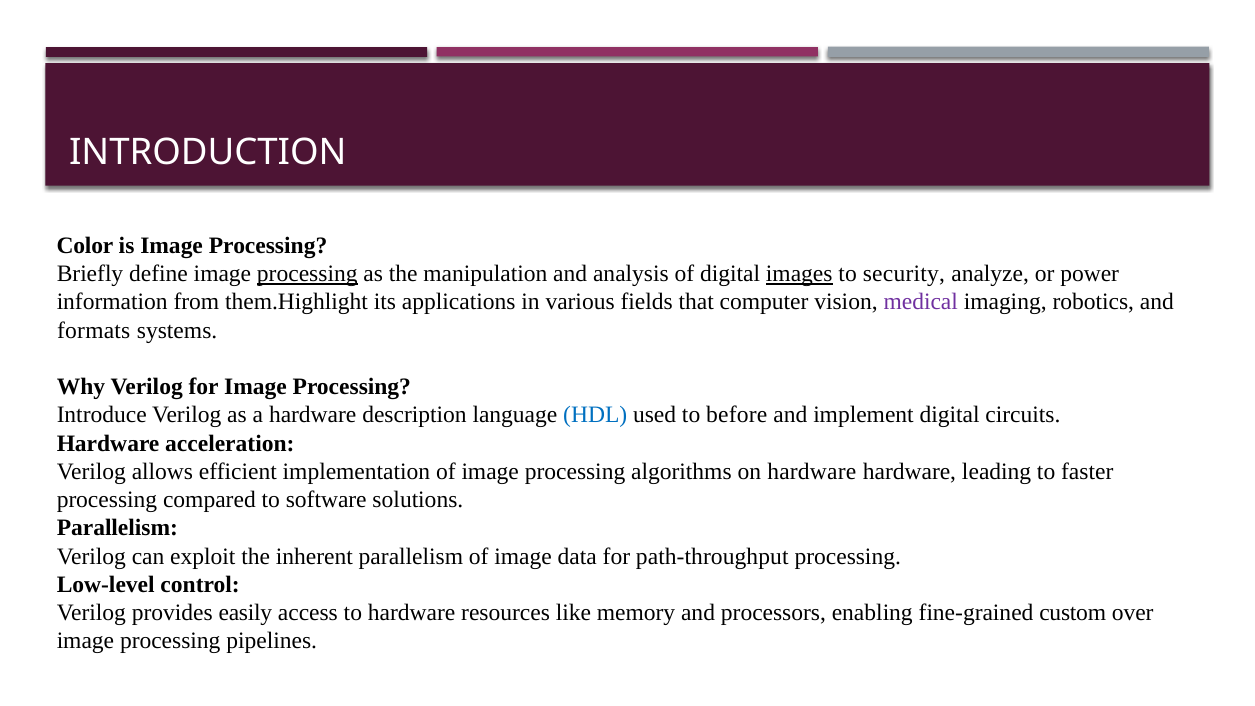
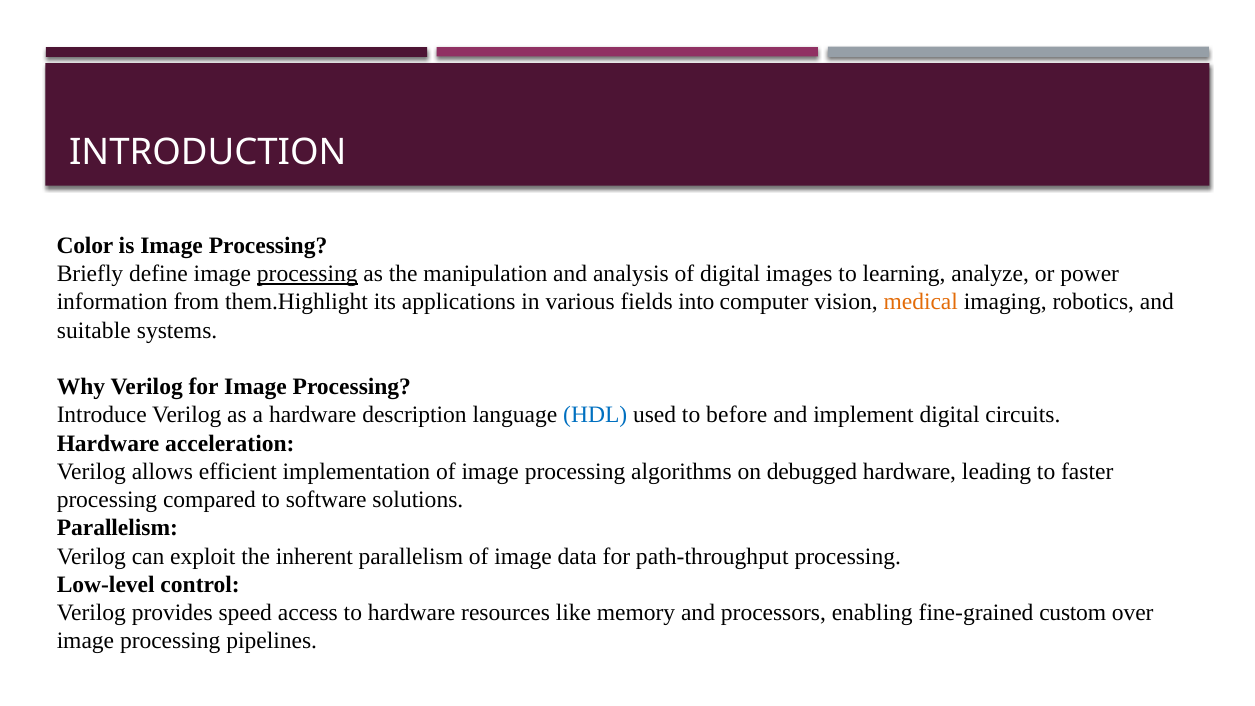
images underline: present -> none (799, 274)
security: security -> learning (904, 274)
that: that -> into (696, 302)
medical colour: purple -> orange (921, 302)
formats: formats -> suitable (94, 330)
on hardware: hardware -> debugged (812, 472)
easily: easily -> speed (245, 613)
